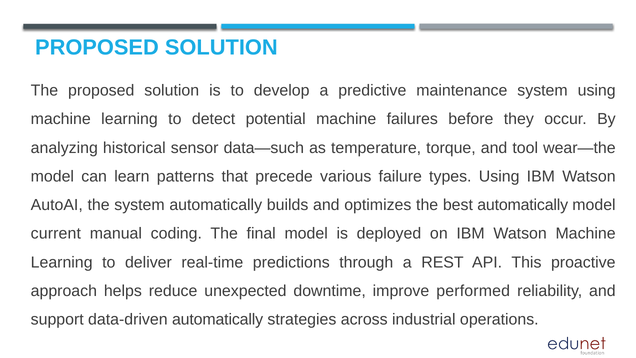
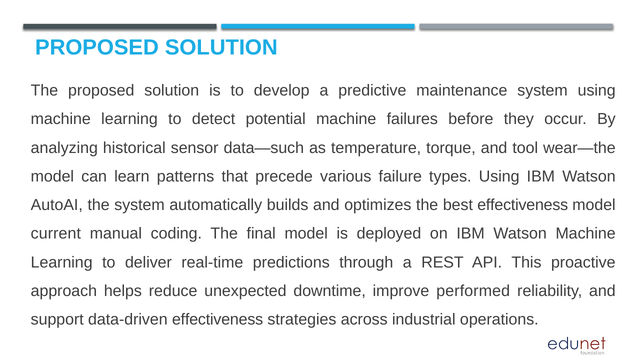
best automatically: automatically -> effectiveness (523, 205)
data-driven automatically: automatically -> effectiveness (218, 319)
